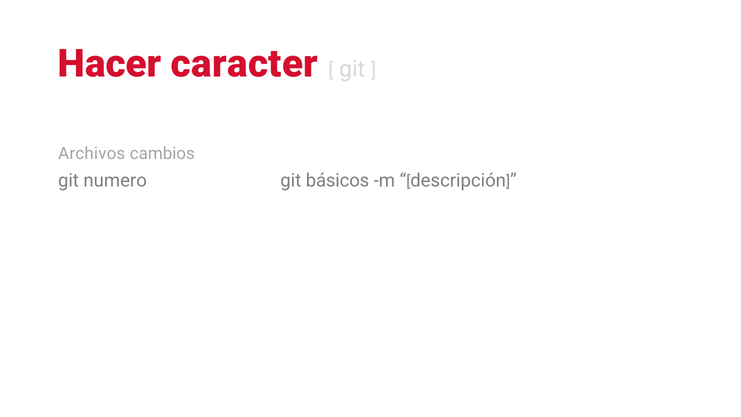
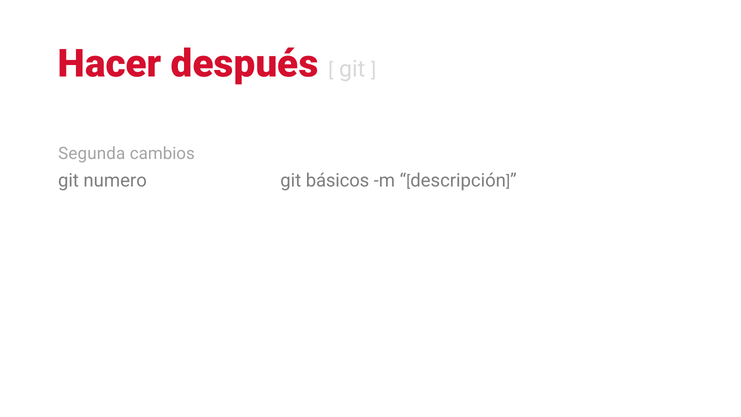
caracter: caracter -> después (245, 64)
Archivos: Archivos -> Segunda (92, 154)
